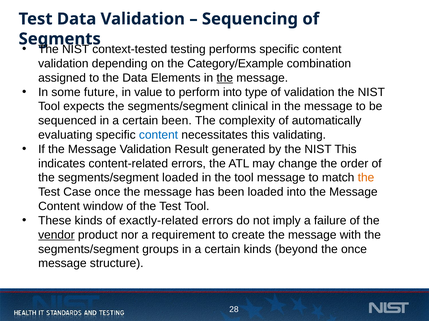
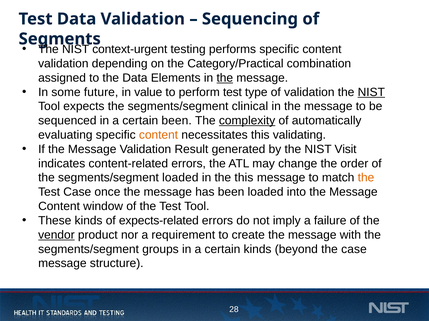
context-tested: context-tested -> context-urgent (130, 49)
Category/Example: Category/Example -> Category/Practical (235, 64)
perform into: into -> test (232, 92)
NIST underline: none -> present (371, 92)
complexity underline: none -> present (247, 121)
content colour: blue -> orange (159, 135)
NIST This: This -> Visit (346, 150)
the tool: tool -> this (244, 178)
exactly-related: exactly-related -> expects-related (159, 221)
the once: once -> case (354, 250)
